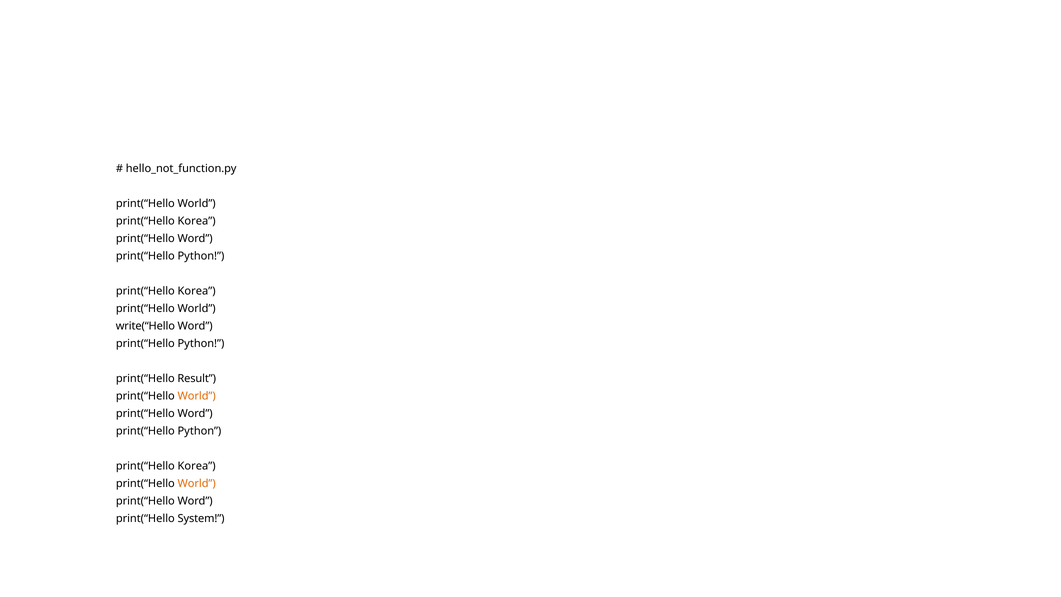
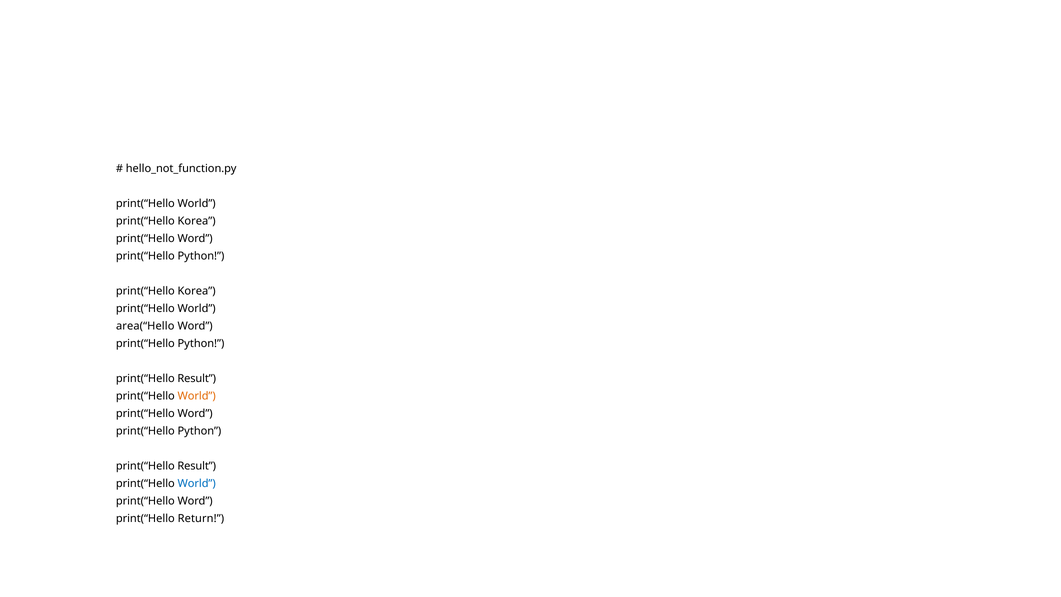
write(“Hello: write(“Hello -> area(“Hello (145, 326)
Korea: Korea -> Result (197, 466)
World colour: orange -> blue (197, 483)
System: System -> Return (201, 518)
